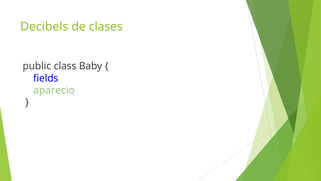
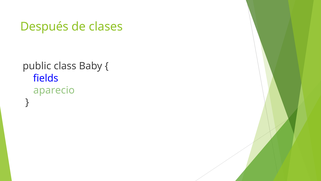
Decibels: Decibels -> Después (44, 27)
